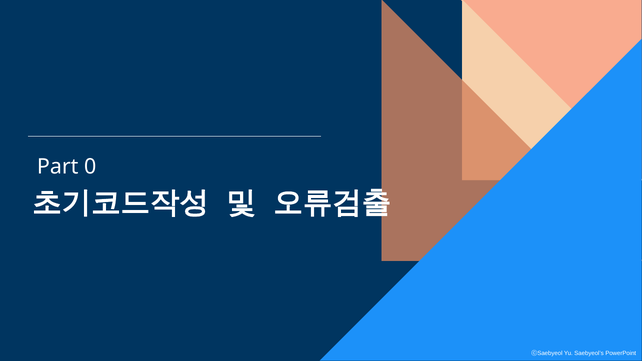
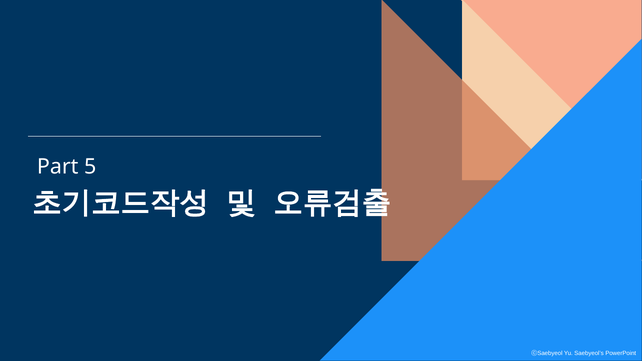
0: 0 -> 5 (90, 167)
